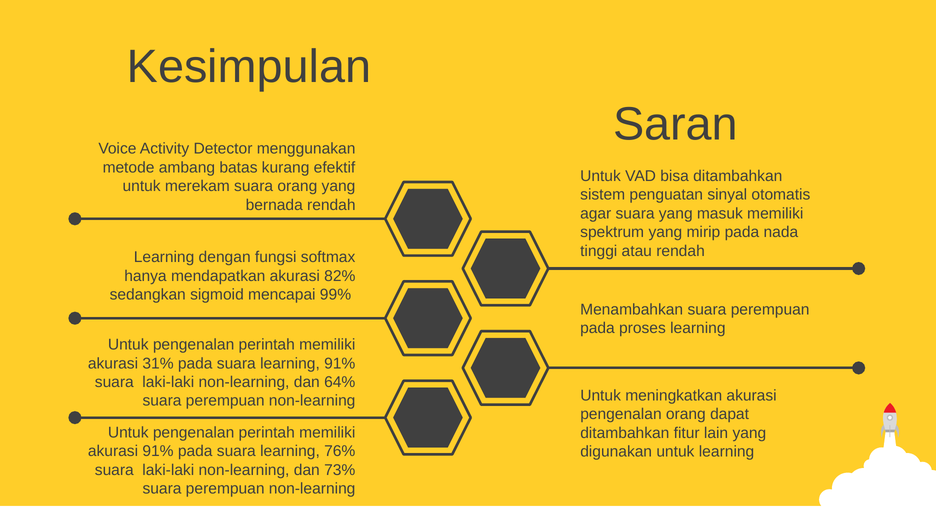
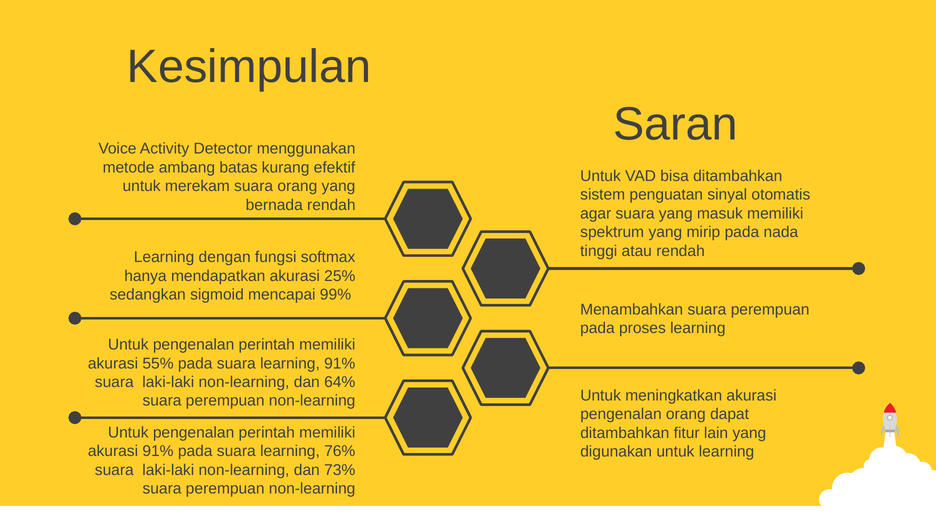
82%: 82% -> 25% (340, 276)
31%: 31% -> 55% (158, 364)
